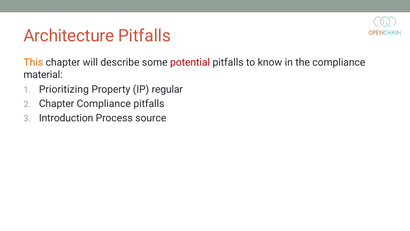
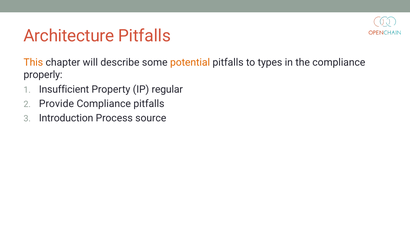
potential colour: red -> orange (190, 62)
know: know -> types (270, 62)
material: material -> properly (43, 75)
Prioritizing: Prioritizing -> Insufficient (64, 89)
Chapter: Chapter -> Provide (56, 103)
